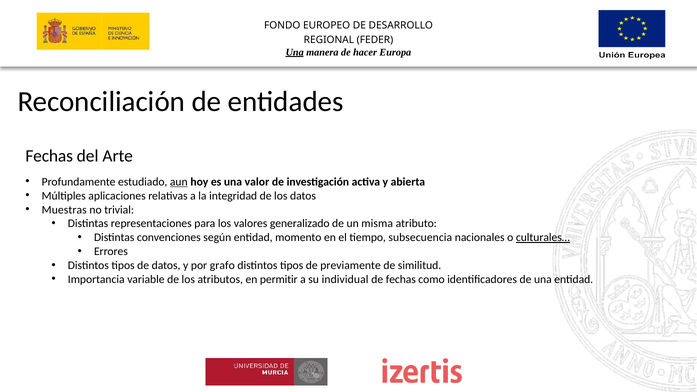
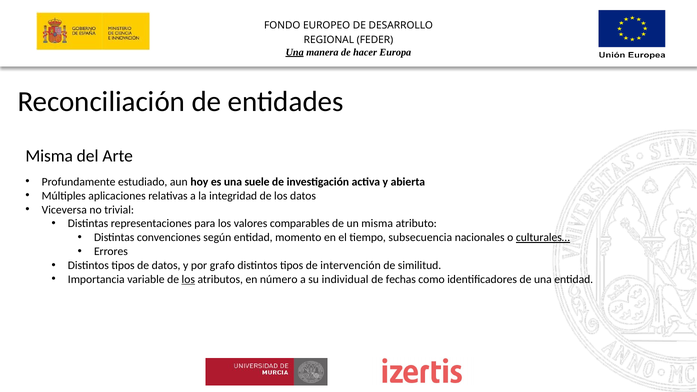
Fechas: Fechas -> Misma (49, 156)
aun underline: present -> none (179, 182)
valor: valor -> suele (257, 182)
Muestras: Muestras -> Viceversa (64, 210)
generalizado: generalizado -> comparables (300, 224)
previamente: previamente -> intervención (351, 265)
los underline: none -> present (188, 279)
permitir: permitir -> número (279, 279)
